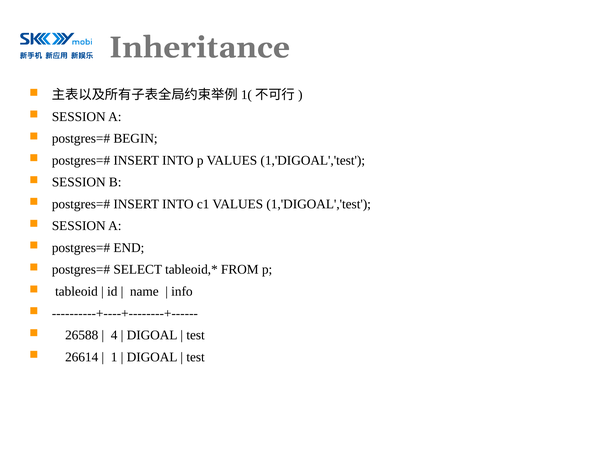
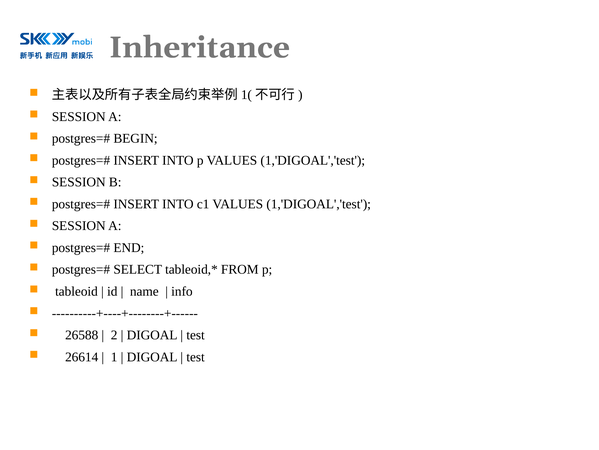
4: 4 -> 2 (114, 335)
